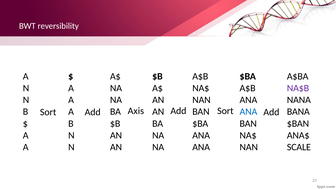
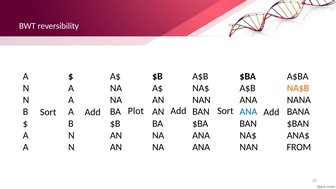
NA$B colour: purple -> orange (298, 88)
Axis: Axis -> Plot (136, 111)
SCALE: SCALE -> FROM (299, 147)
